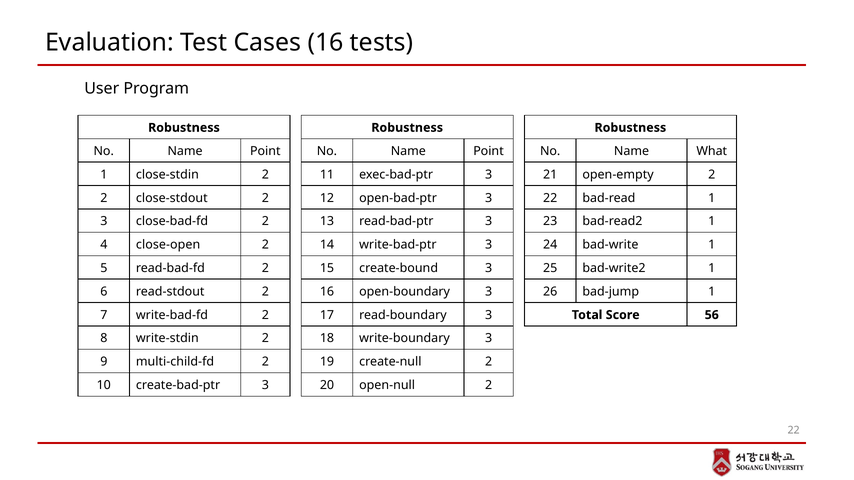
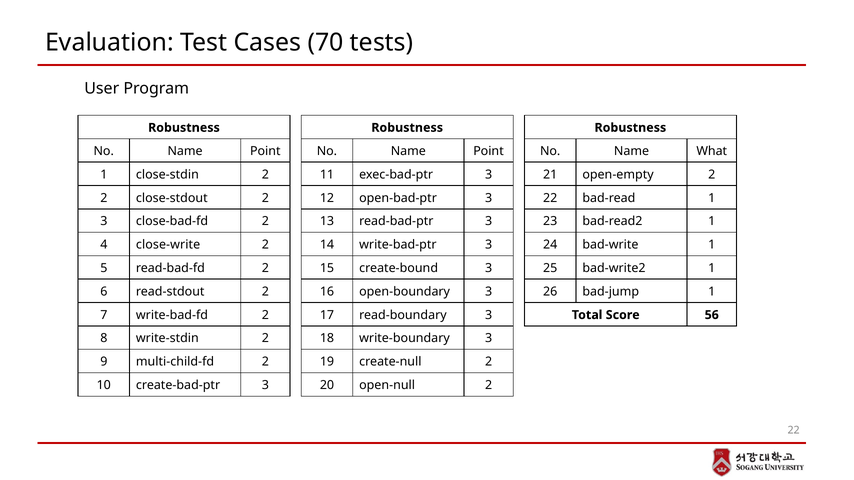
Cases 16: 16 -> 70 (326, 43)
close-open: close-open -> close-write (168, 245)
